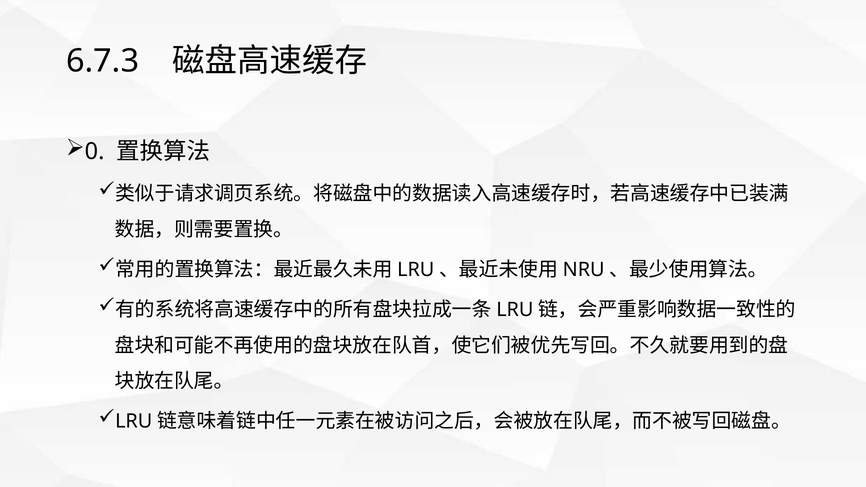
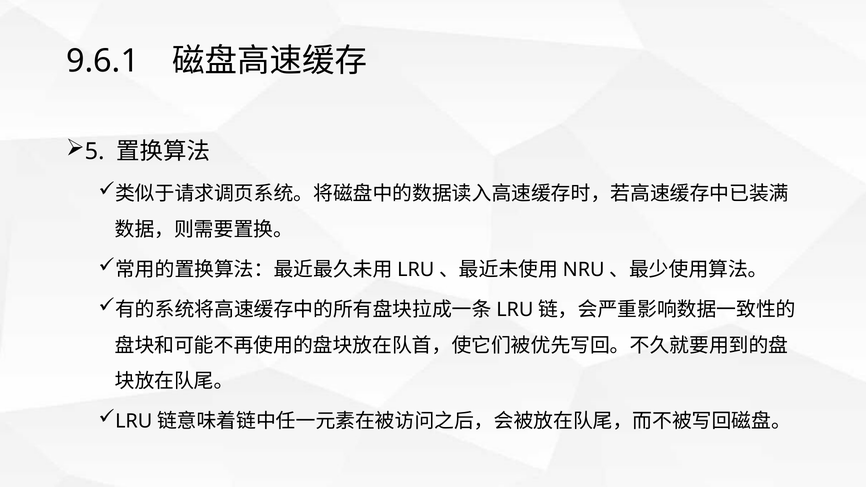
6.7.3: 6.7.3 -> 9.6.1 (103, 61)
0: 0 -> 5 (95, 152)
